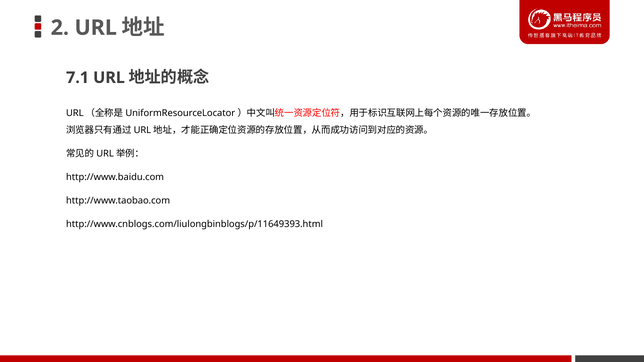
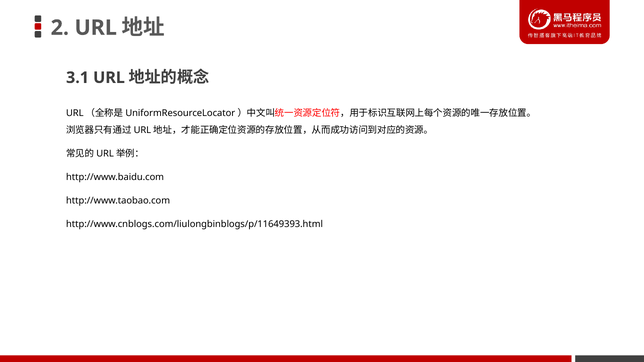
7.1: 7.1 -> 3.1 (78, 78)
